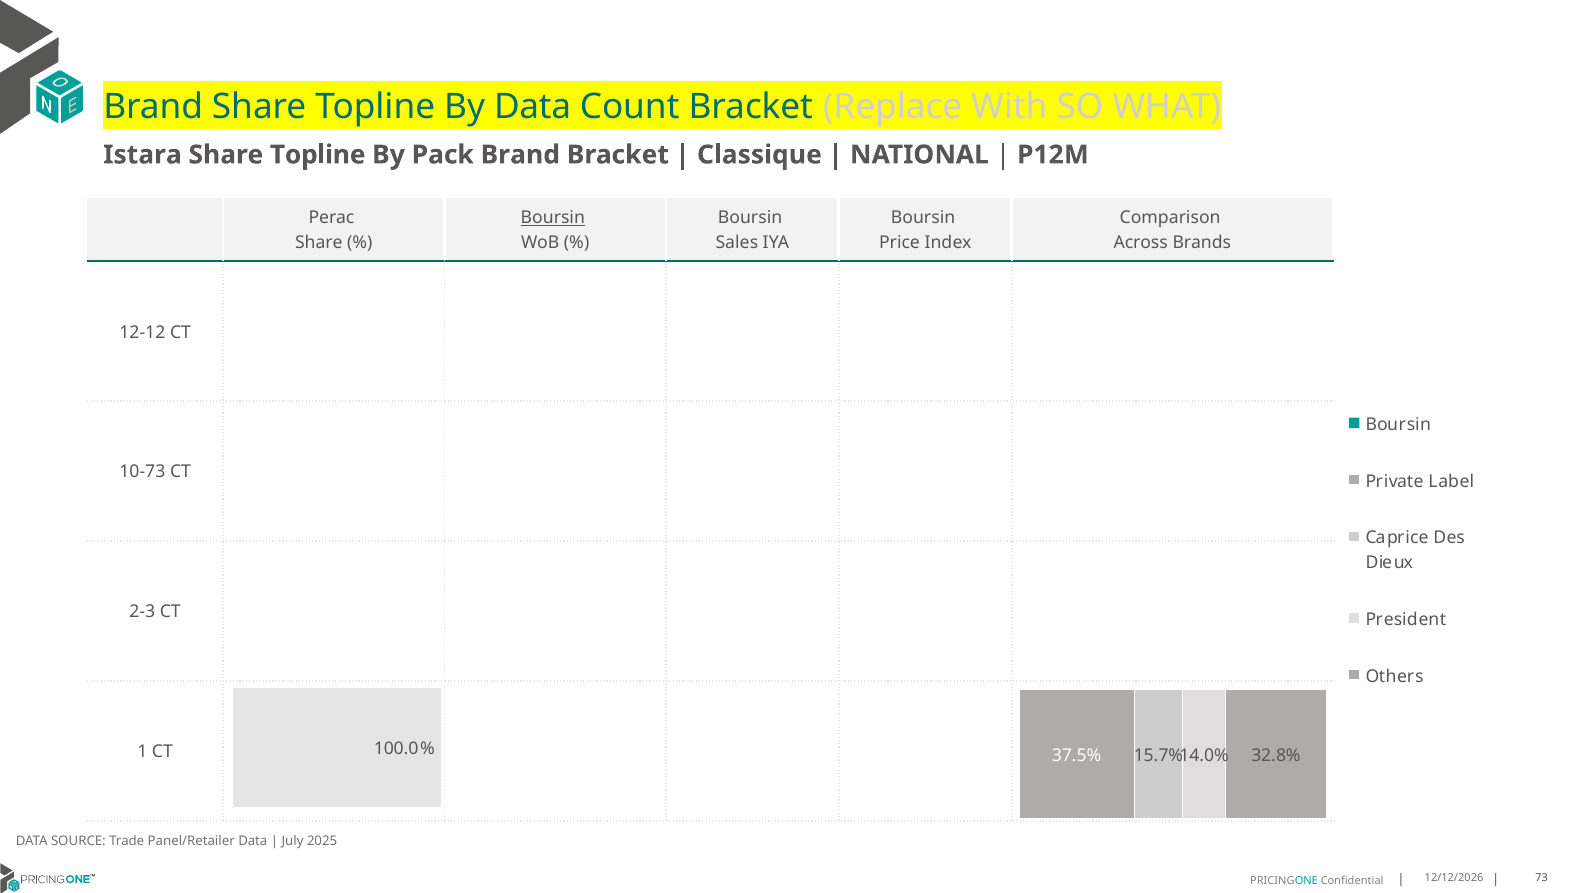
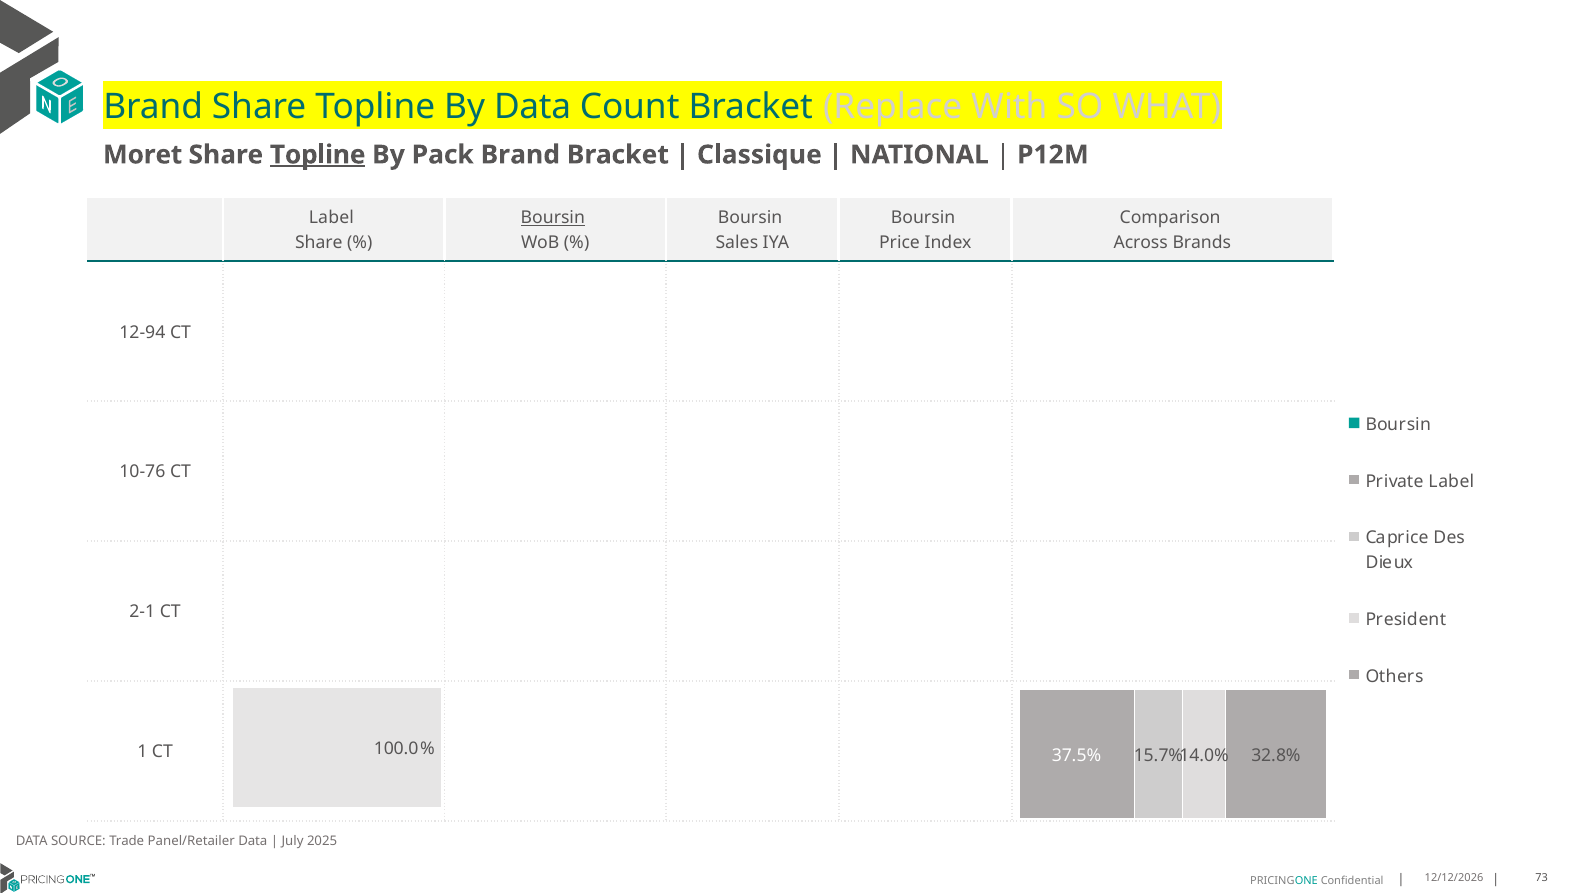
Istara: Istara -> Moret (143, 155)
Topline underline: none -> present (318, 155)
Perac: Perac -> Label (331, 218)
12-12: 12-12 -> 12-94 (142, 332)
10-73: 10-73 -> 10-76 (142, 472)
2-3: 2-3 -> 2-1 (142, 612)
